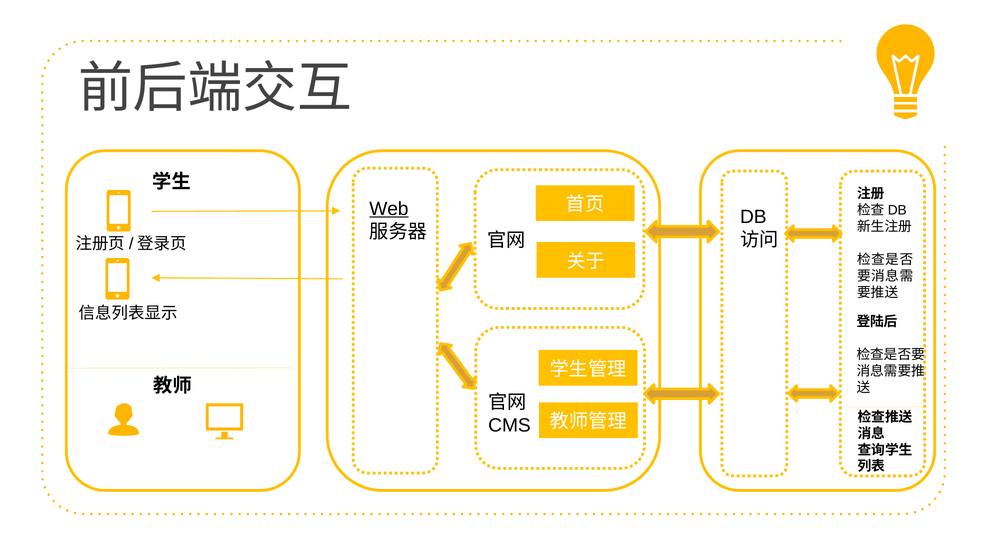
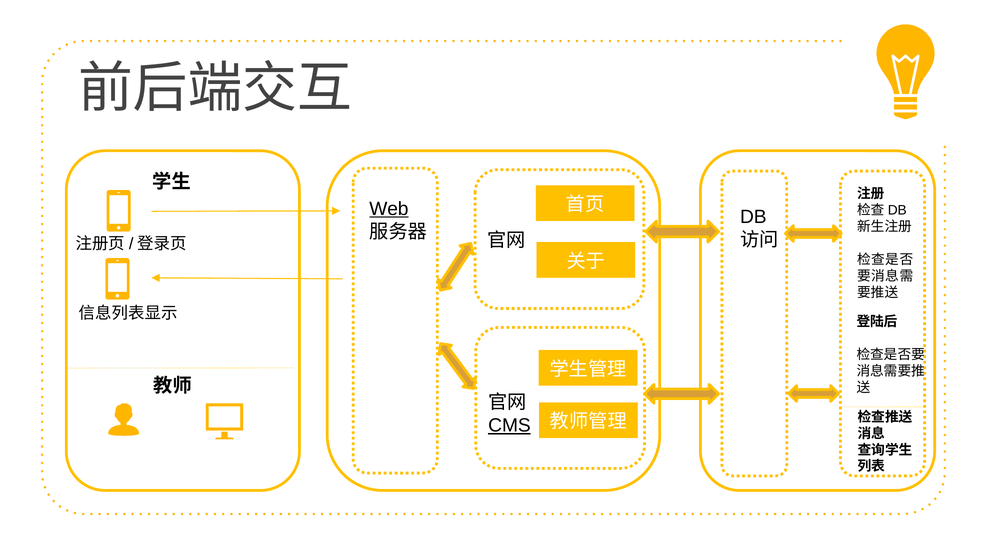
CMS underline: none -> present (509, 426)
